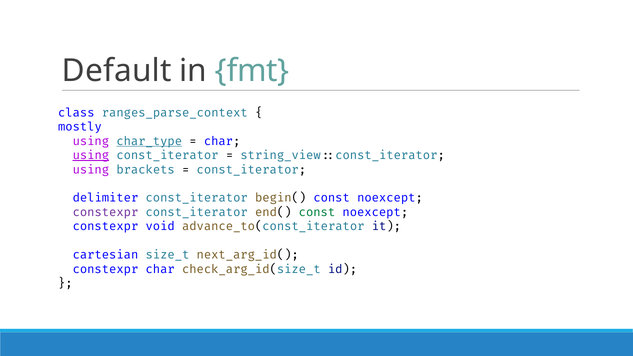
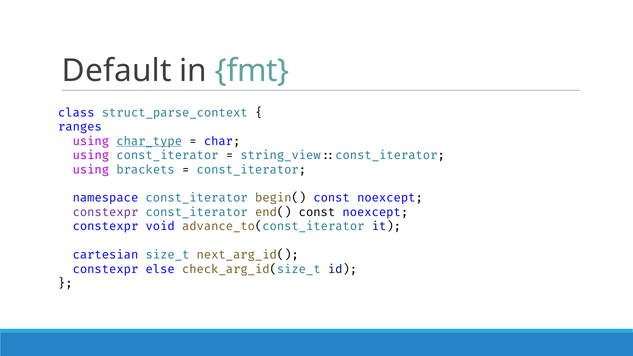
ranges_parse_context: ranges_parse_context -> struct_parse_context (175, 113)
mostly: mostly -> ranges (84, 127)
using underline: present -> none (91, 155)
delimiter: delimiter -> namespace (105, 198)
const colour: green -> black (317, 212)
constexpr char: char -> else (160, 269)
